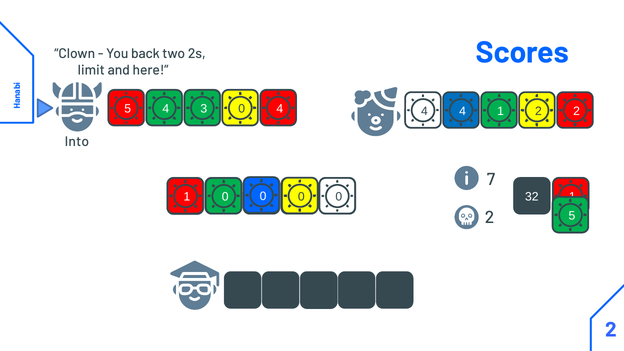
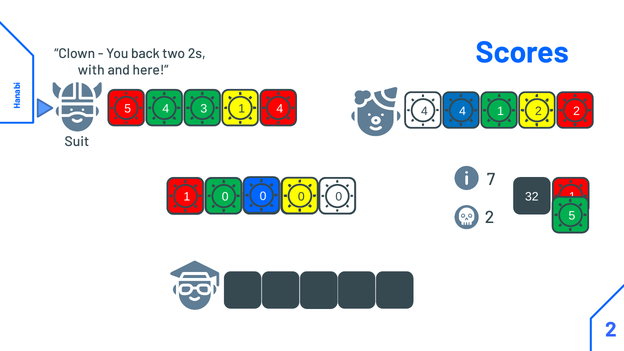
limit: limit -> with (91, 70)
3 0: 0 -> 1 (242, 109)
Into: Into -> Suit (77, 142)
